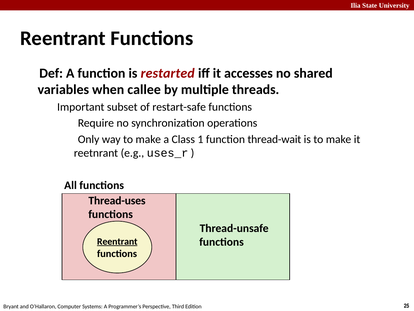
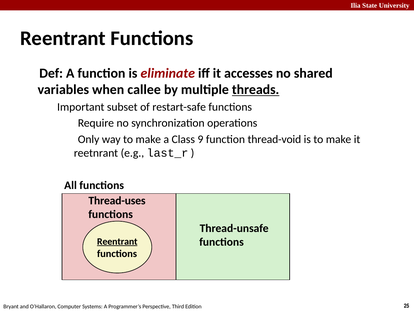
restarted: restarted -> eliminate (168, 73)
threads underline: none -> present (256, 90)
1: 1 -> 9 (200, 139)
thread-wait: thread-wait -> thread-void (274, 139)
uses_r: uses_r -> last_r (168, 153)
